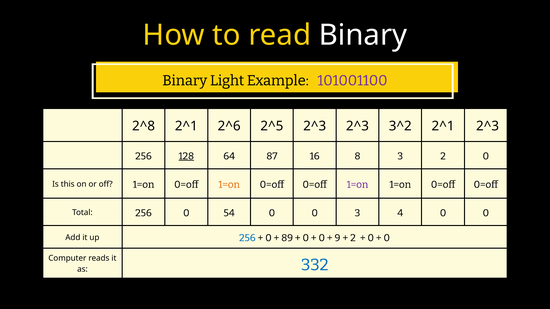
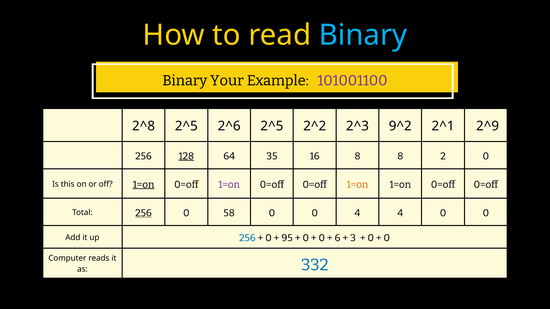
Binary colour: white -> light blue (363, 35)
Light: Light -> Your (227, 81)
2^8 2^1: 2^1 -> 2^5 (186, 126)
2^5 2^3: 2^3 -> 2^2 (315, 126)
3^2: 3^2 -> 9^2 (400, 126)
2^1 2^3: 2^3 -> 2^9 (488, 126)
87: 87 -> 35 (272, 156)
8 3: 3 -> 8 (400, 156)
1=on underline: none -> present (144, 185)
1=on colour: orange -> purple (229, 185)
1=on colour: purple -> orange (357, 185)
256 underline: none -> present (144, 213)
54: 54 -> 58 (229, 213)
0 3: 3 -> 4 (357, 213)
89: 89 -> 95 (287, 238)
9: 9 -> 6 (337, 238)
2: 2 -> 3 (353, 238)
